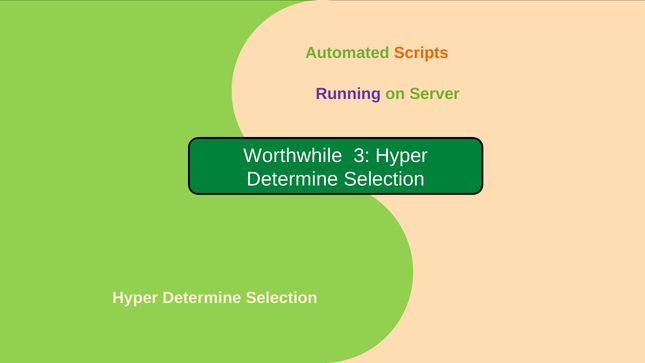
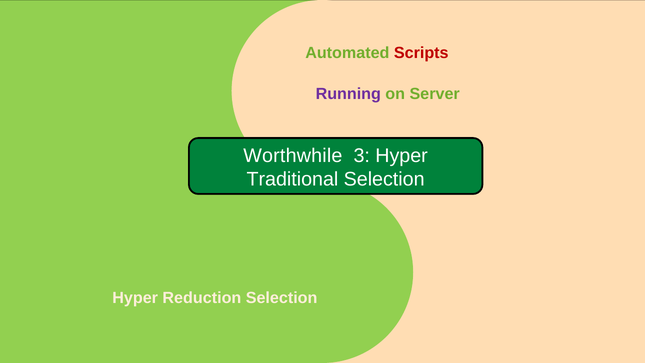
Scripts colour: orange -> red (421, 53)
Determine: Determine -> Traditional (292, 179)
Determine: Determine -> Reduction (202, 298)
